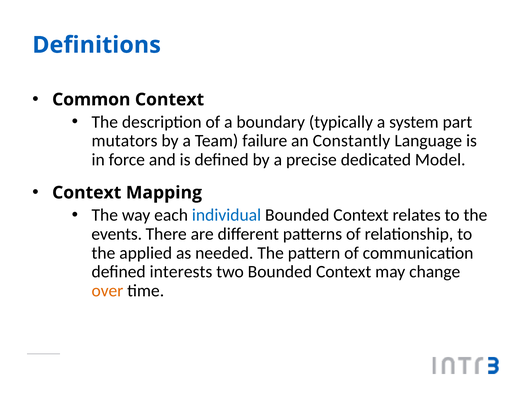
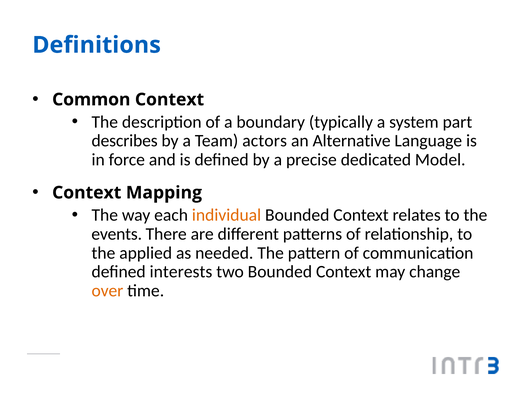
mutators: mutators -> describes (125, 141)
failure: failure -> actors (265, 141)
Constantly: Constantly -> Alternative (352, 141)
individual colour: blue -> orange (227, 215)
